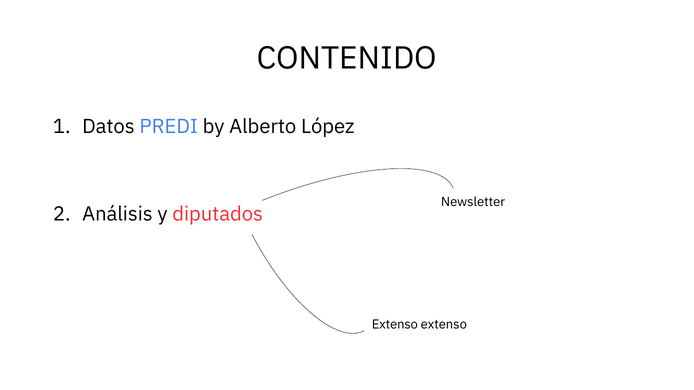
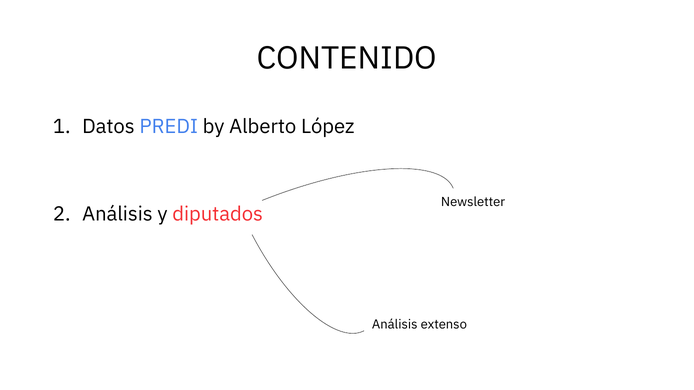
Extenso: Extenso -> Análisis (395, 325)
